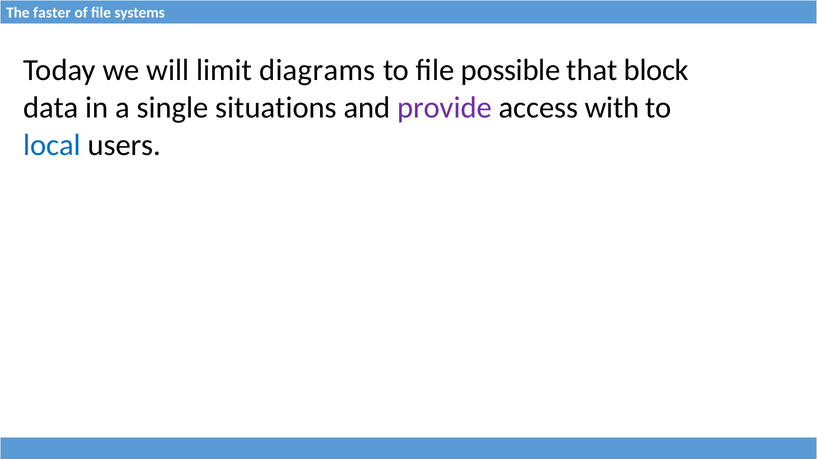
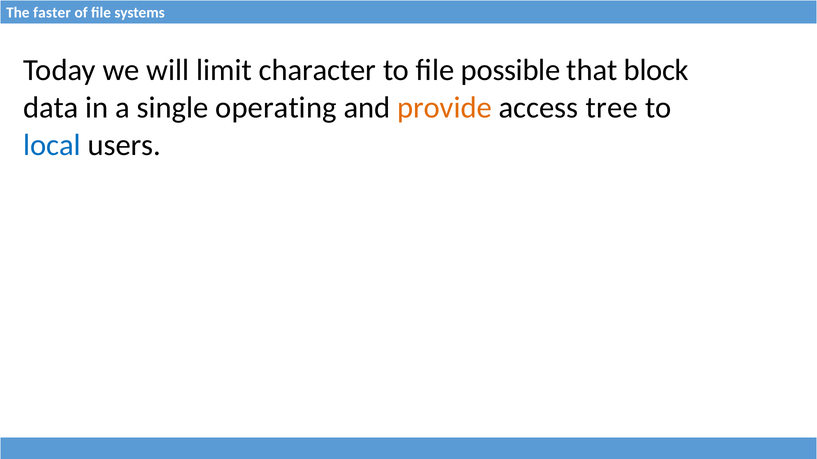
diagrams: diagrams -> character (317, 70)
situations: situations -> operating (276, 108)
provide colour: purple -> orange (445, 108)
with: with -> tree (612, 108)
